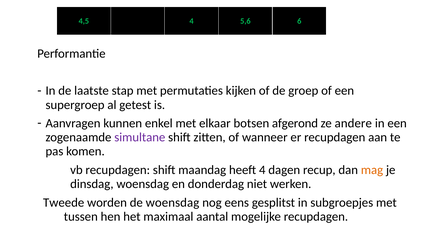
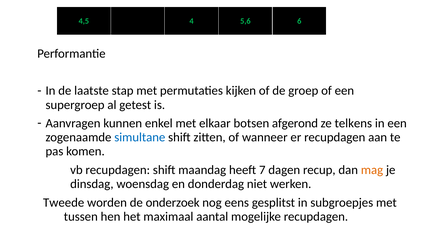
andere: andere -> telkens (353, 124)
simultane colour: purple -> blue (140, 138)
heeft 4: 4 -> 7 (262, 170)
de woensdag: woensdag -> onderzoek (173, 203)
